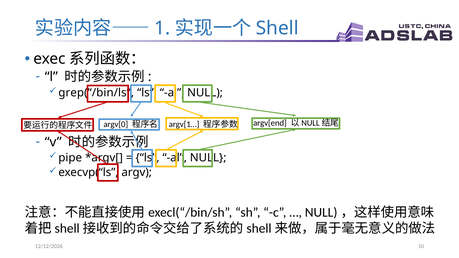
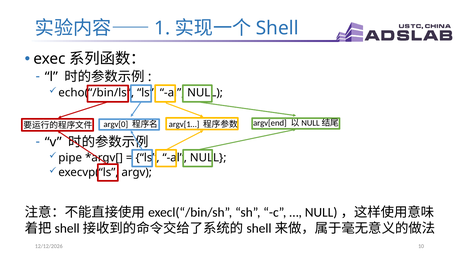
grep(“/bin/ls: grep(“/bin/ls -> echo(“/bin/ls (96, 93)
